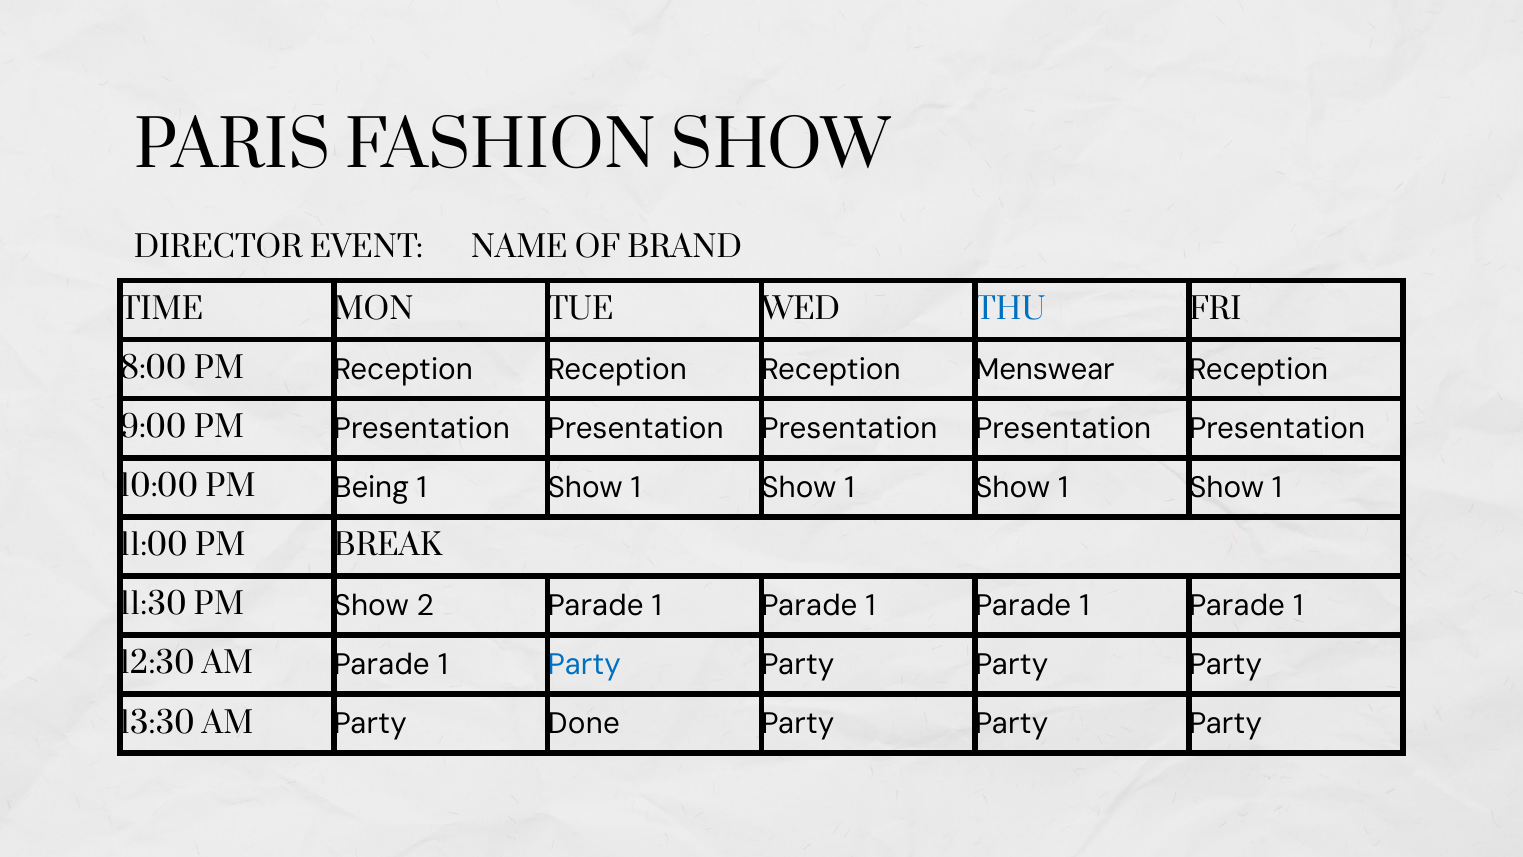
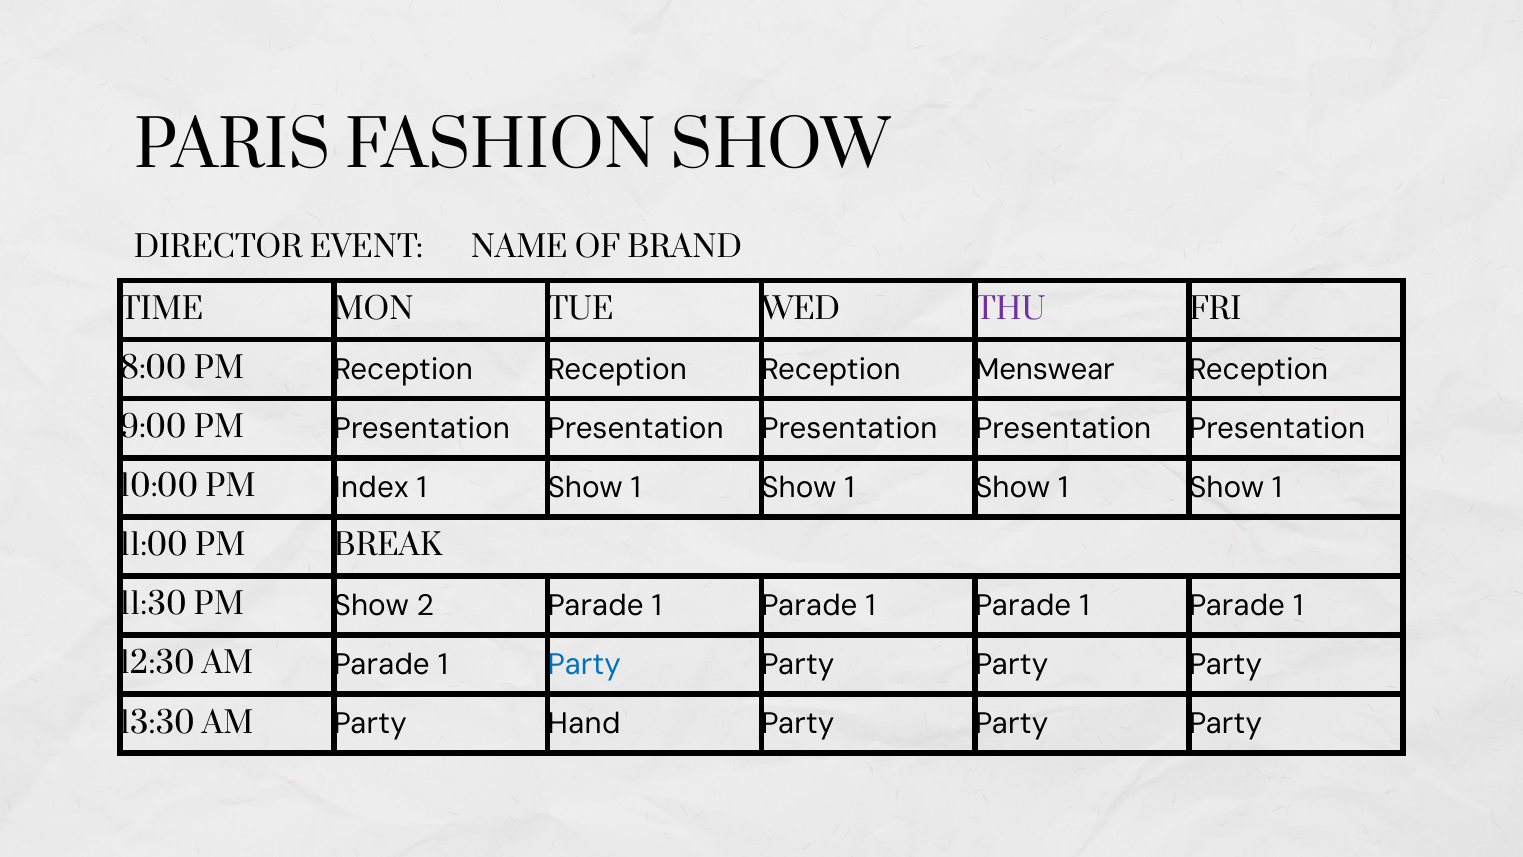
THU colour: blue -> purple (1010, 310)
Being: Being -> Index (371, 488)
Done: Done -> Hand (584, 724)
